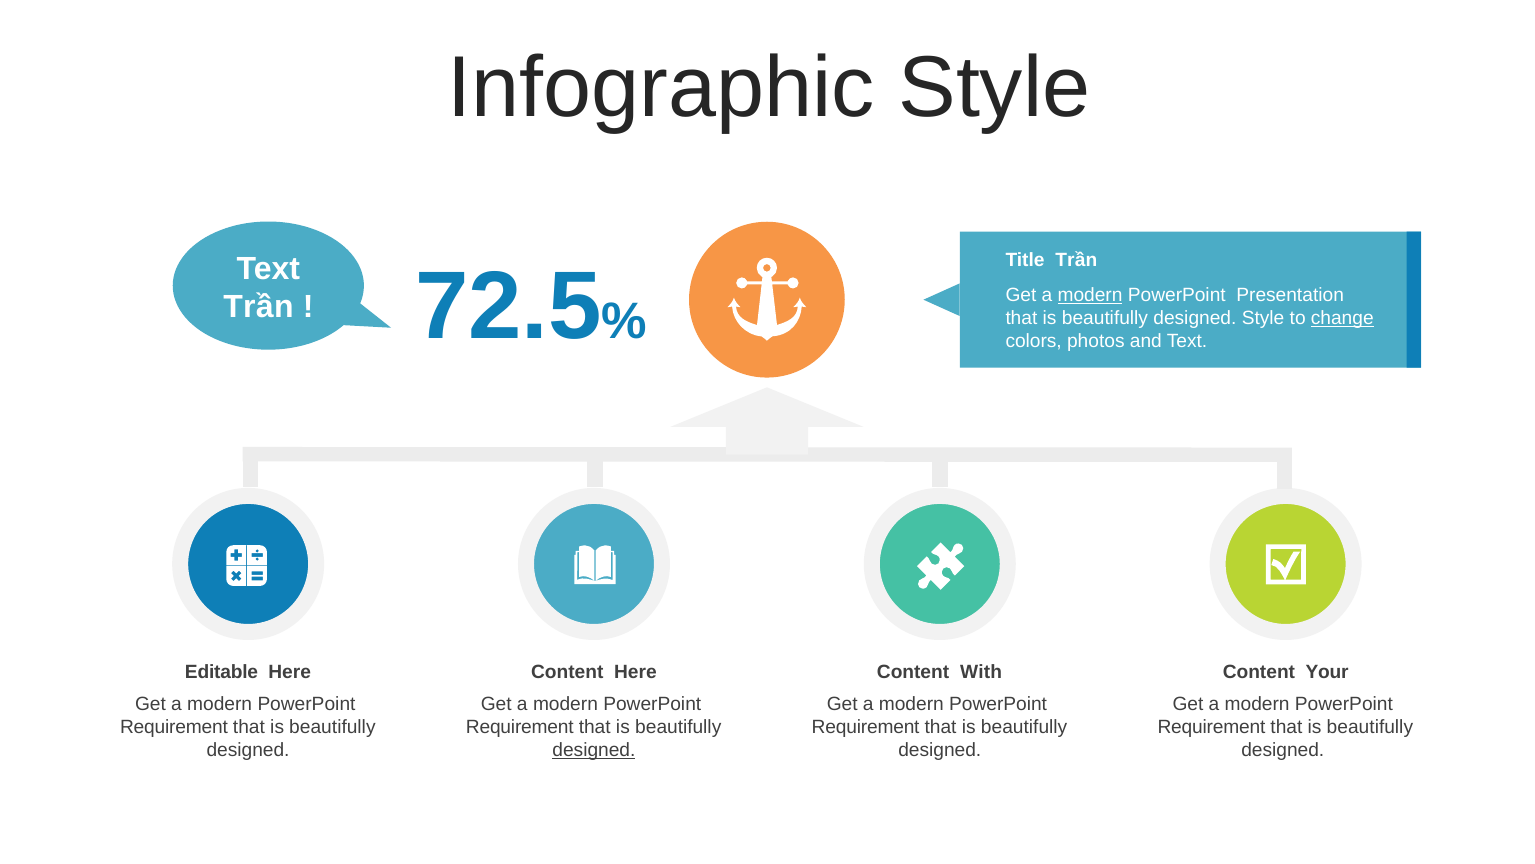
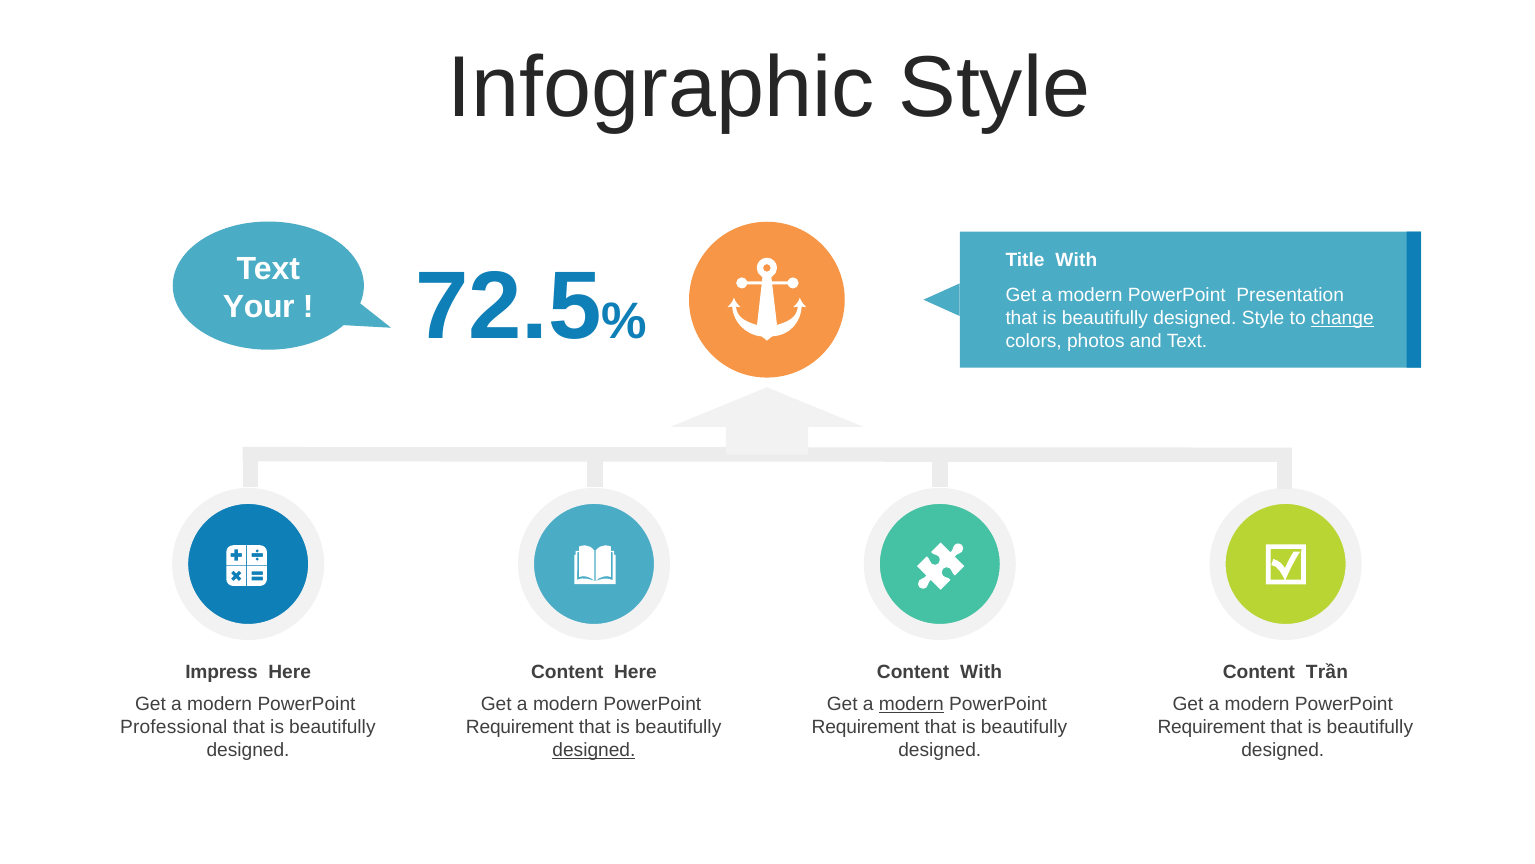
Title Trần: Trần -> With (1076, 260)
modern underline: present -> none (1090, 295)
Trần: Trần -> Your (259, 307)
Editable: Editable -> Impress (222, 671)
Your: Your -> Trần (1327, 671)
modern underline: none -> present (911, 704)
Requirement: Requirement -> Professional (174, 727)
